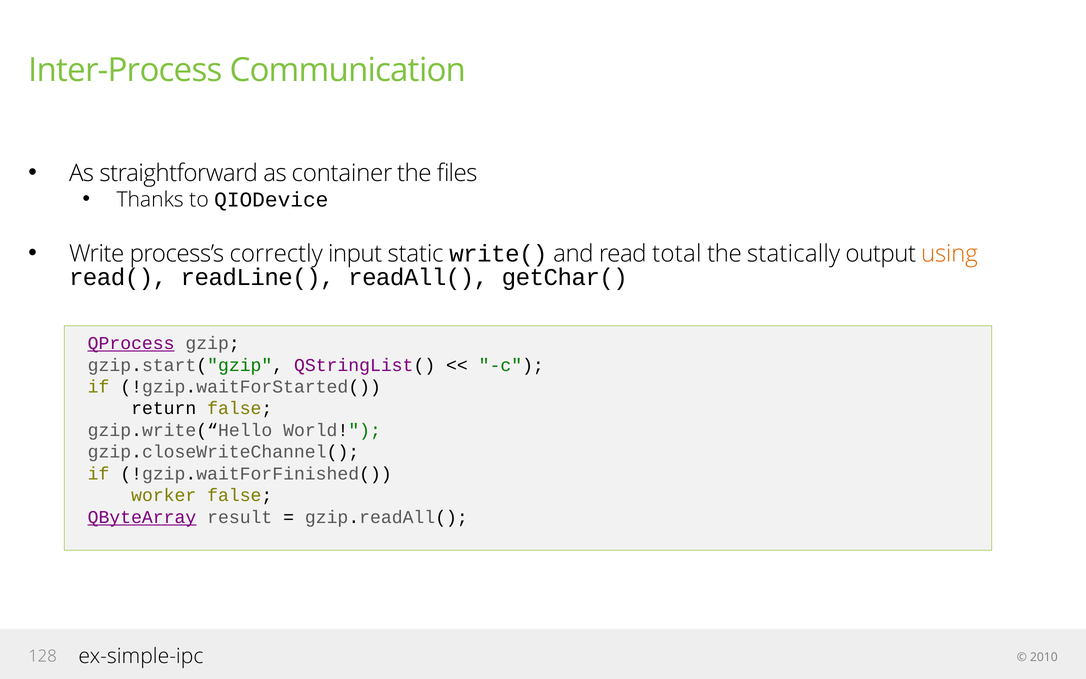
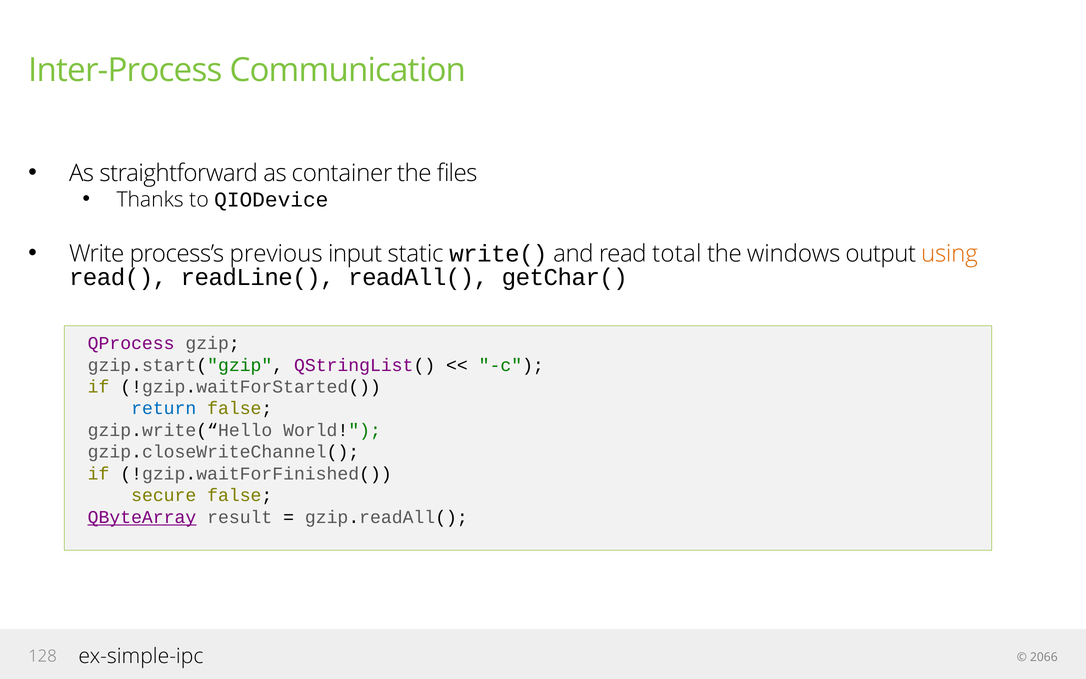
correctly: correctly -> previous (276, 254)
statically: statically -> windows (794, 254)
QProcess underline: present -> none (131, 343)
return colour: black -> blue (164, 408)
worker: worker -> secure (164, 495)
2010: 2010 -> 2066 (1044, 657)
